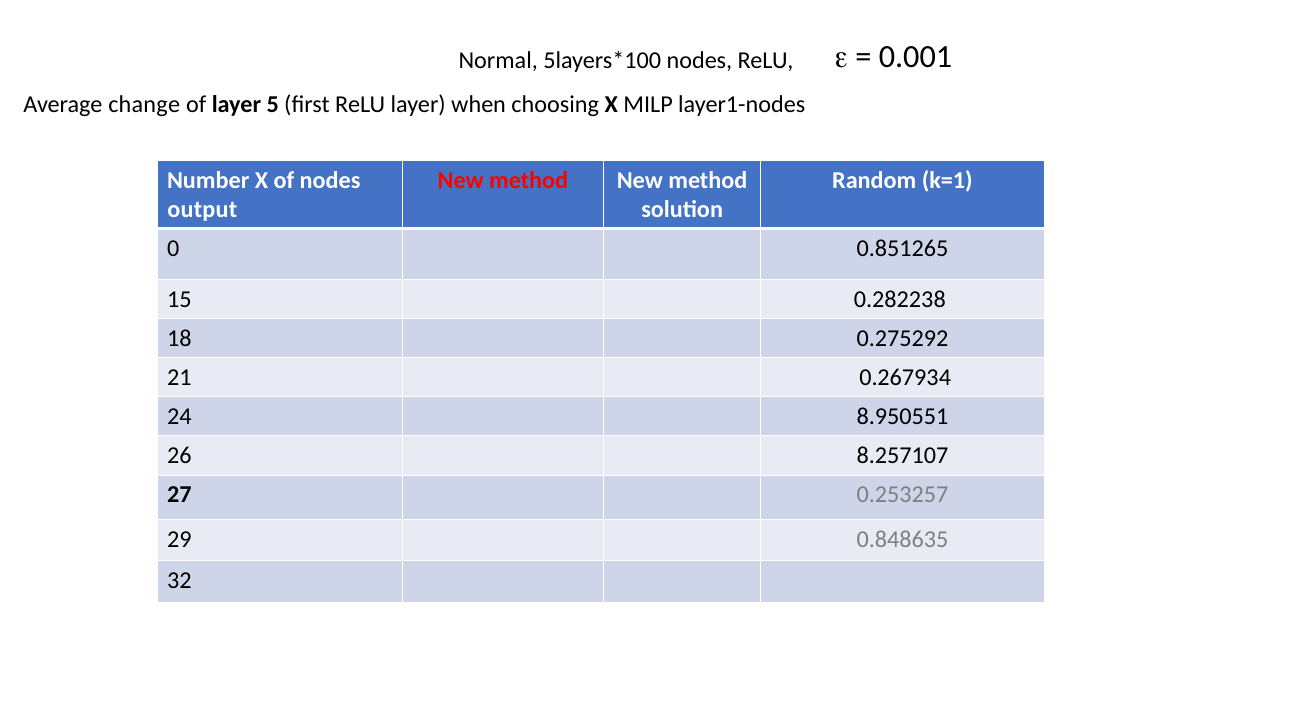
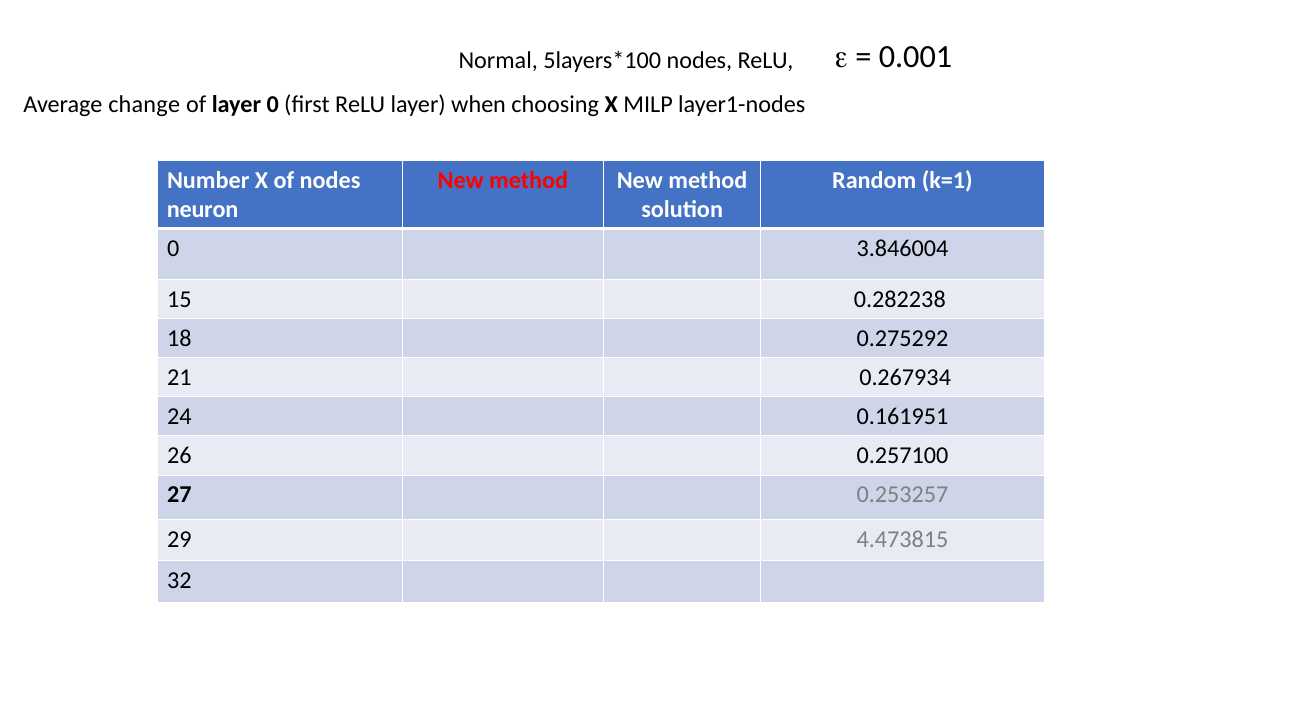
layer 5: 5 -> 0 (273, 105)
output: output -> neuron (203, 210)
0.851265: 0.851265 -> 3.846004 (903, 248)
8.950551: 8.950551 -> 0.161951 (903, 417)
8.257107: 8.257107 -> 0.257100 (903, 456)
0.848635: 0.848635 -> 4.473815 (903, 540)
